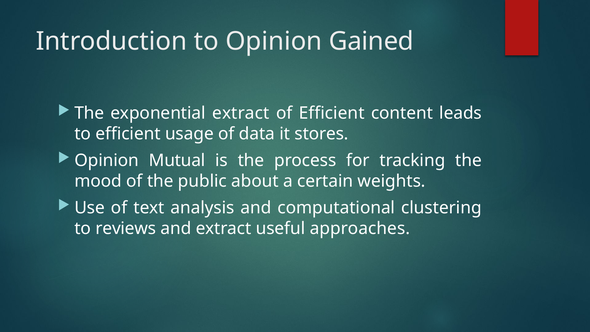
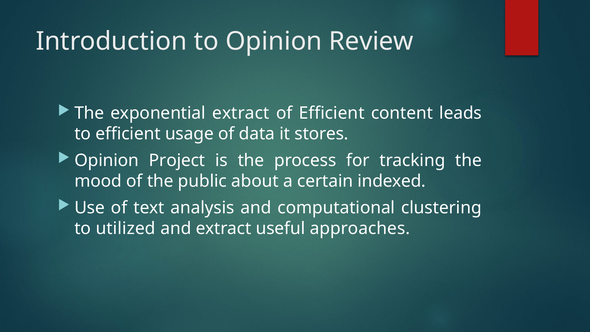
Gained: Gained -> Review (371, 41)
Mutual: Mutual -> Project (177, 160)
weights: weights -> indexed (392, 181)
reviews: reviews -> utilized (126, 228)
